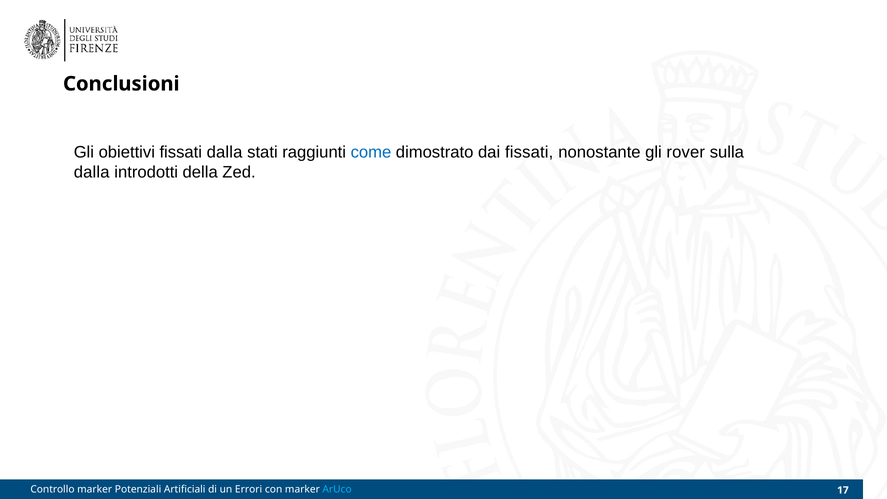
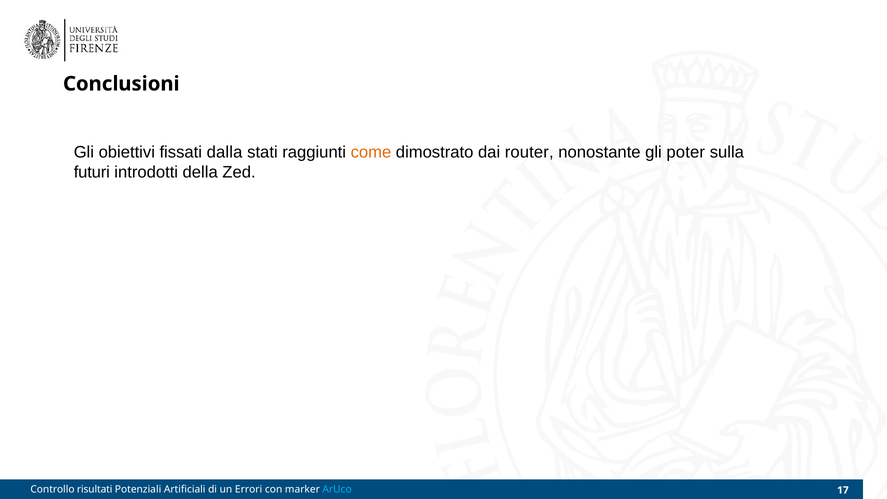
come colour: blue -> orange (371, 152)
dai fissati: fissati -> router (529, 152)
rover: rover -> poter (686, 152)
dalla: dalla -> futuri (92, 172)
Controllo marker: marker -> risultati (95, 489)
